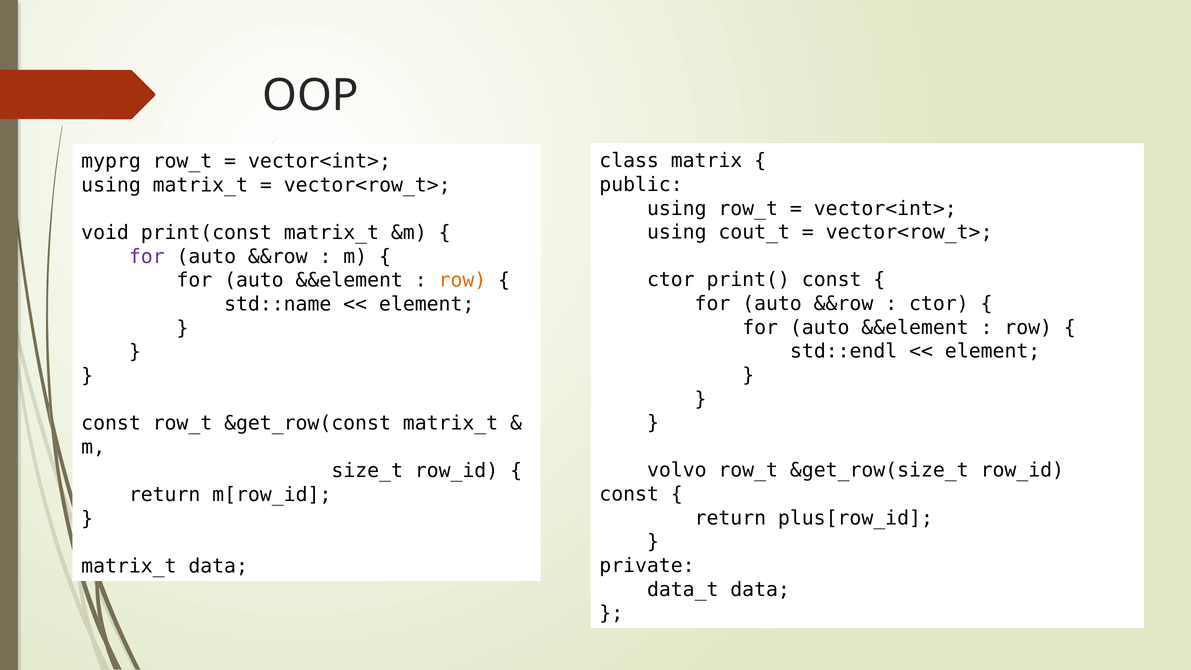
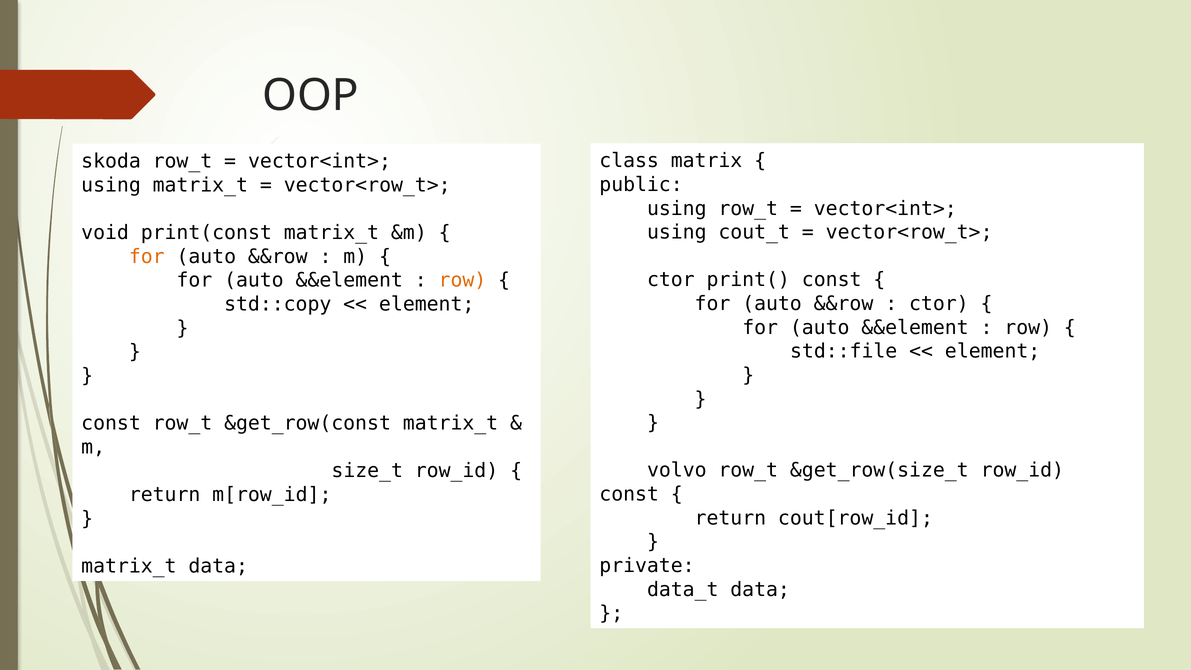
myprg: myprg -> skoda (111, 161)
for colour: purple -> orange (147, 257)
std::name: std::name -> std::copy (278, 304)
std::endl: std::endl -> std::file (844, 351)
plus[row_id: plus[row_id -> cout[row_id (855, 518)
